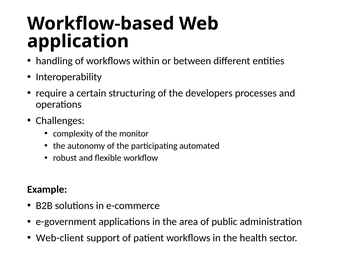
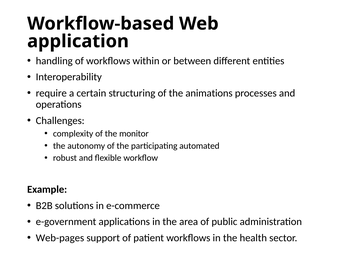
developers: developers -> animations (209, 93)
Web-client: Web-client -> Web-pages (60, 239)
